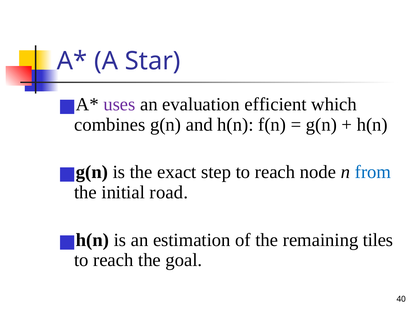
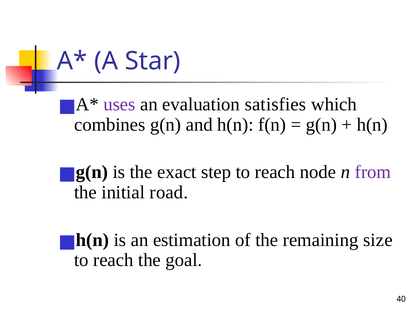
efficient: efficient -> satisfies (275, 105)
from colour: blue -> purple (373, 172)
tiles: tiles -> size (378, 240)
